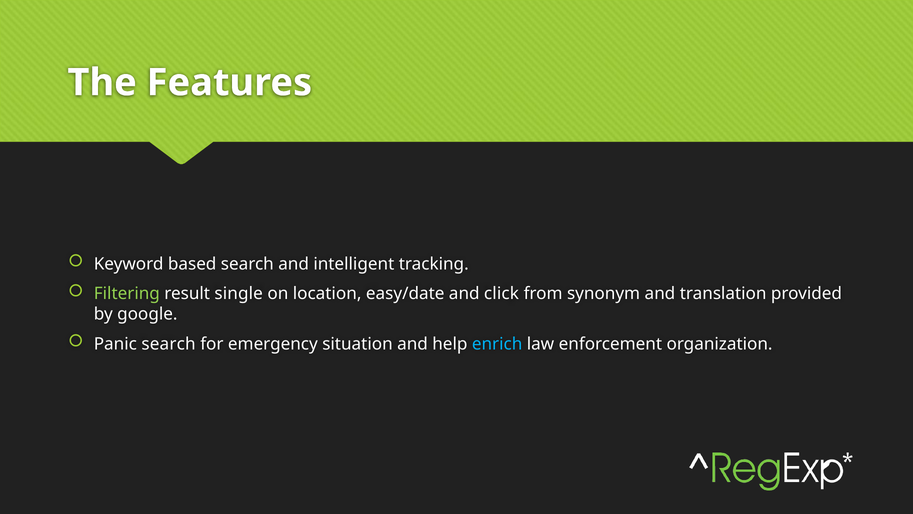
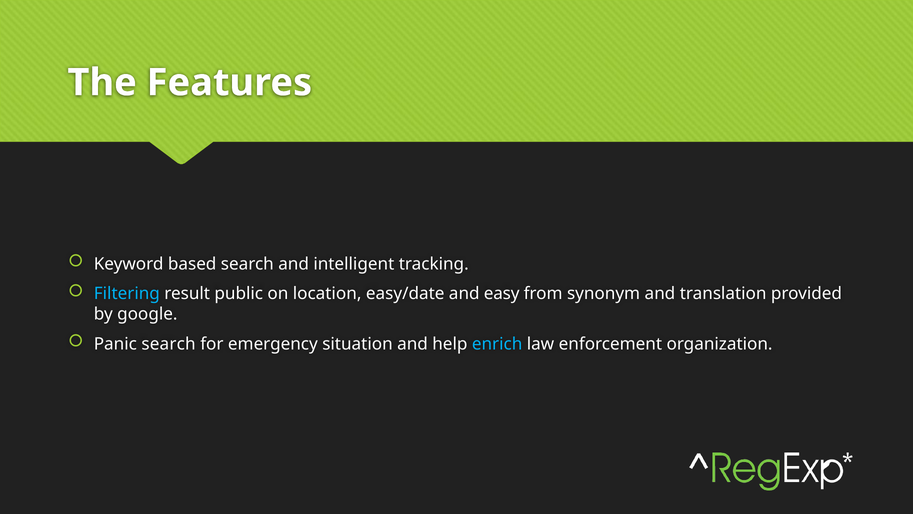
Filtering colour: light green -> light blue (127, 293)
single: single -> public (239, 293)
click: click -> easy (502, 293)
